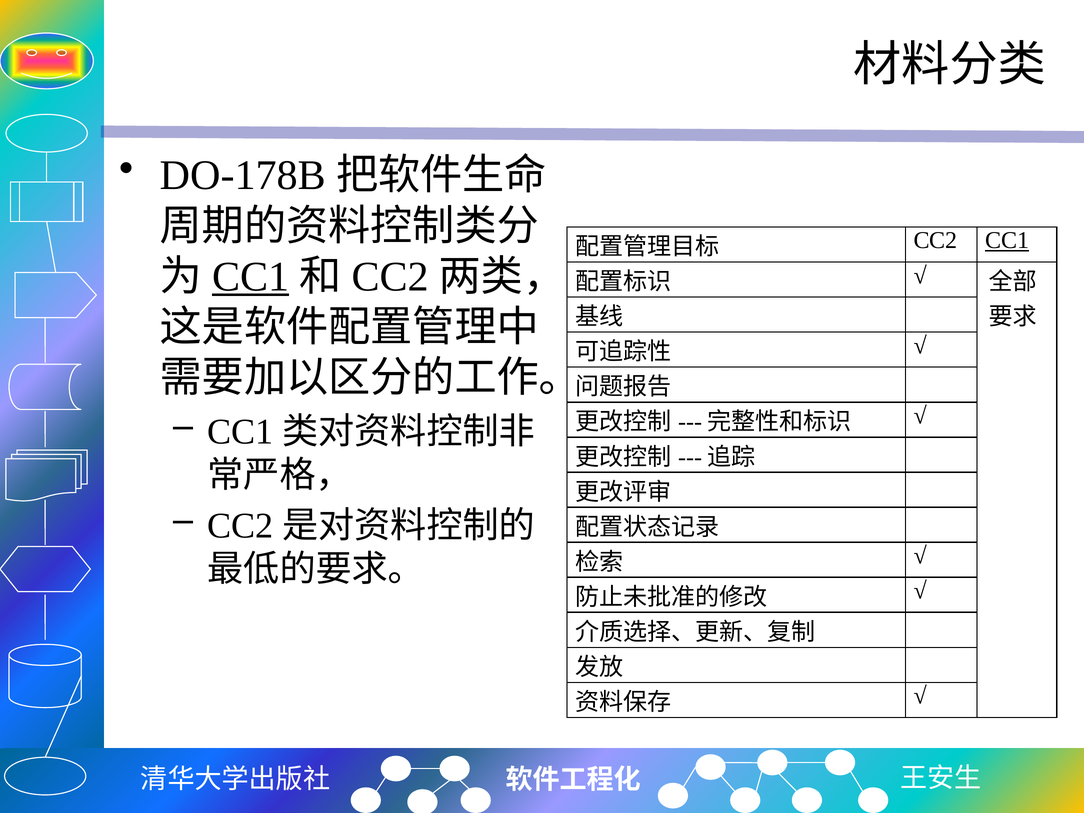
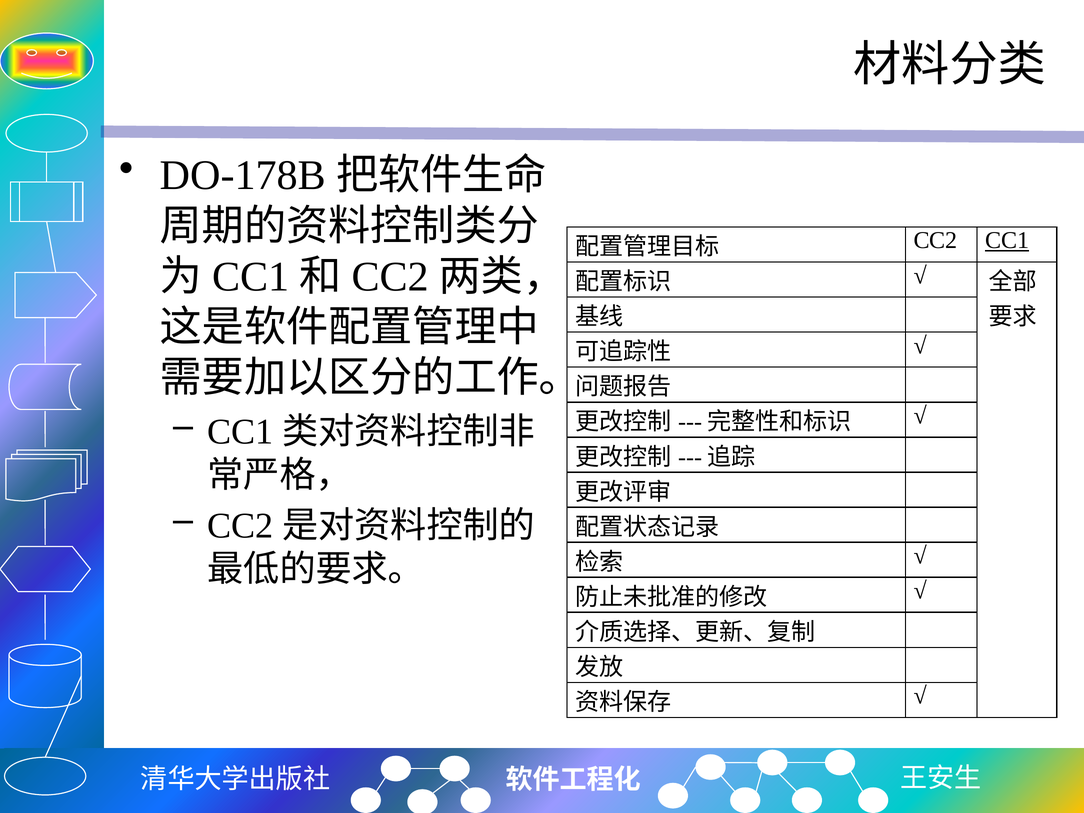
CC1 underline: present -> none (251, 277)
